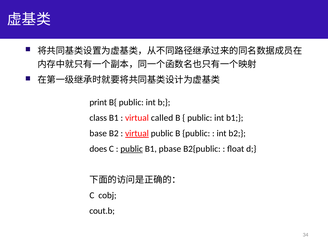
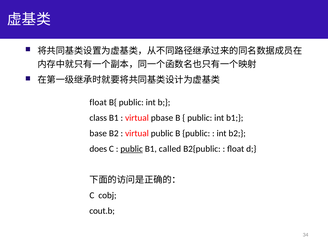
print: print -> float (98, 102)
called: called -> pbase (162, 118)
virtual underline: present -> none (137, 133)
pbase: pbase -> called (170, 149)
